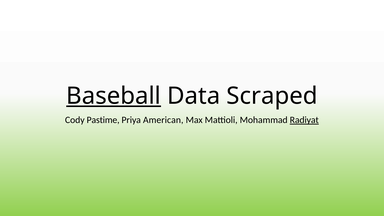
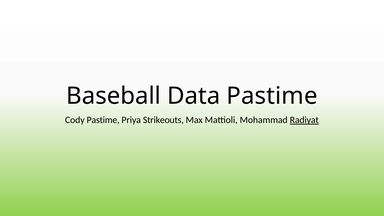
Baseball underline: present -> none (114, 96)
Data Scraped: Scraped -> Pastime (272, 96)
American: American -> Strikeouts (163, 120)
